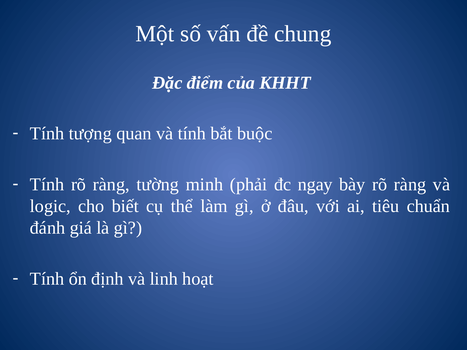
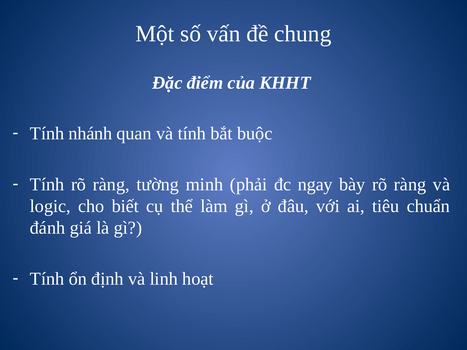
tượng: tượng -> nhánh (90, 134)
